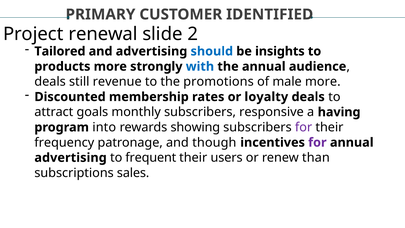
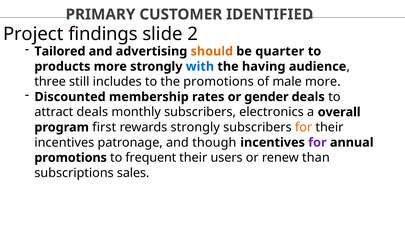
renewal: renewal -> findings (103, 34)
should colour: blue -> orange (212, 51)
insights: insights -> quarter (280, 51)
the annual: annual -> having (264, 66)
deals: deals -> three (50, 82)
revenue: revenue -> includes (117, 82)
loyalty: loyalty -> gender (266, 97)
attract goals: goals -> deals (92, 112)
responsive: responsive -> electronics (271, 112)
having: having -> overall (339, 112)
into: into -> first (104, 127)
rewards showing: showing -> strongly (195, 127)
for colour: purple -> orange (304, 127)
frequency: frequency -> incentives (64, 142)
advertising: advertising -> promotions (71, 158)
